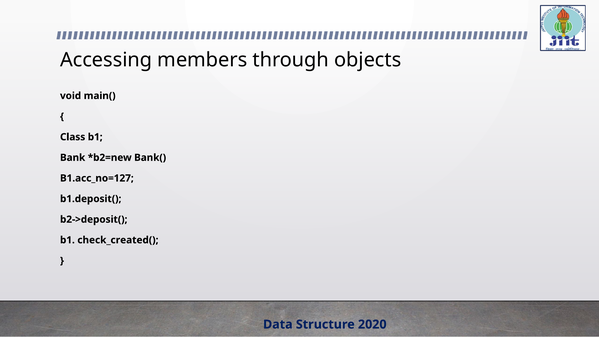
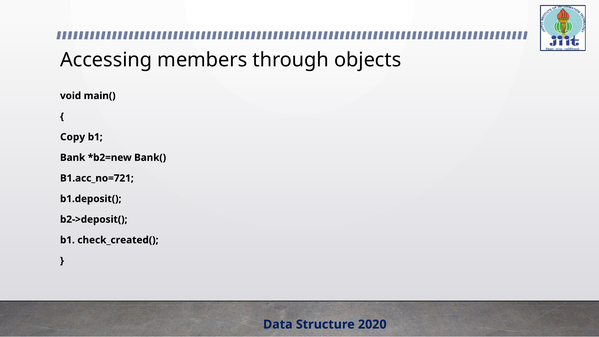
Class: Class -> Copy (73, 137)
B1.acc_no=127: B1.acc_no=127 -> B1.acc_no=721 (97, 178)
